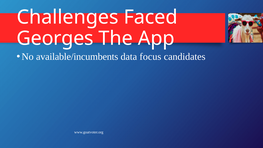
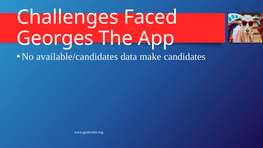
available/incumbents: available/incumbents -> available/candidates (77, 57)
focus: focus -> make (150, 57)
